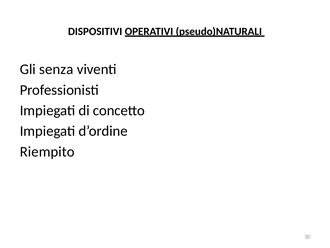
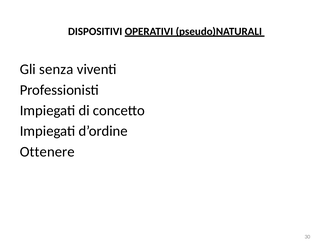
Riempito: Riempito -> Ottenere (47, 151)
